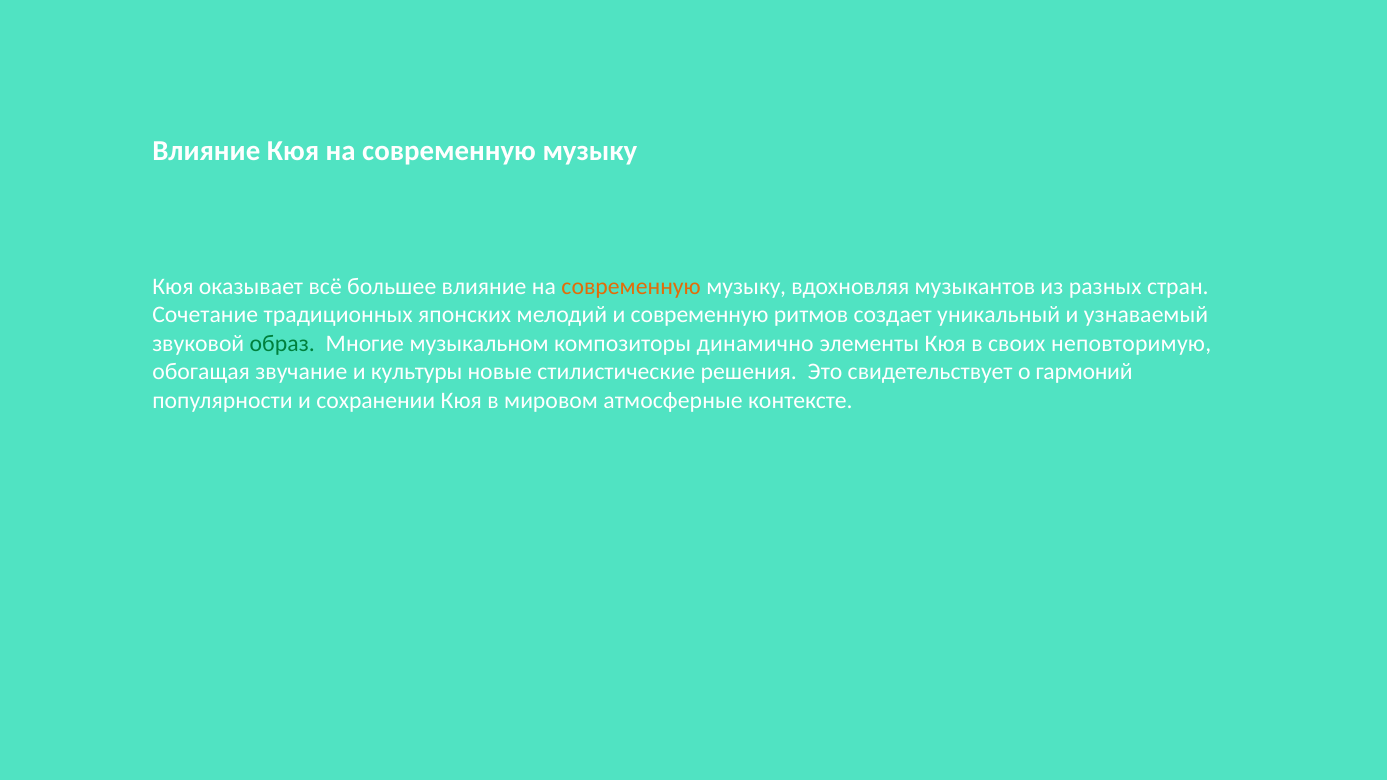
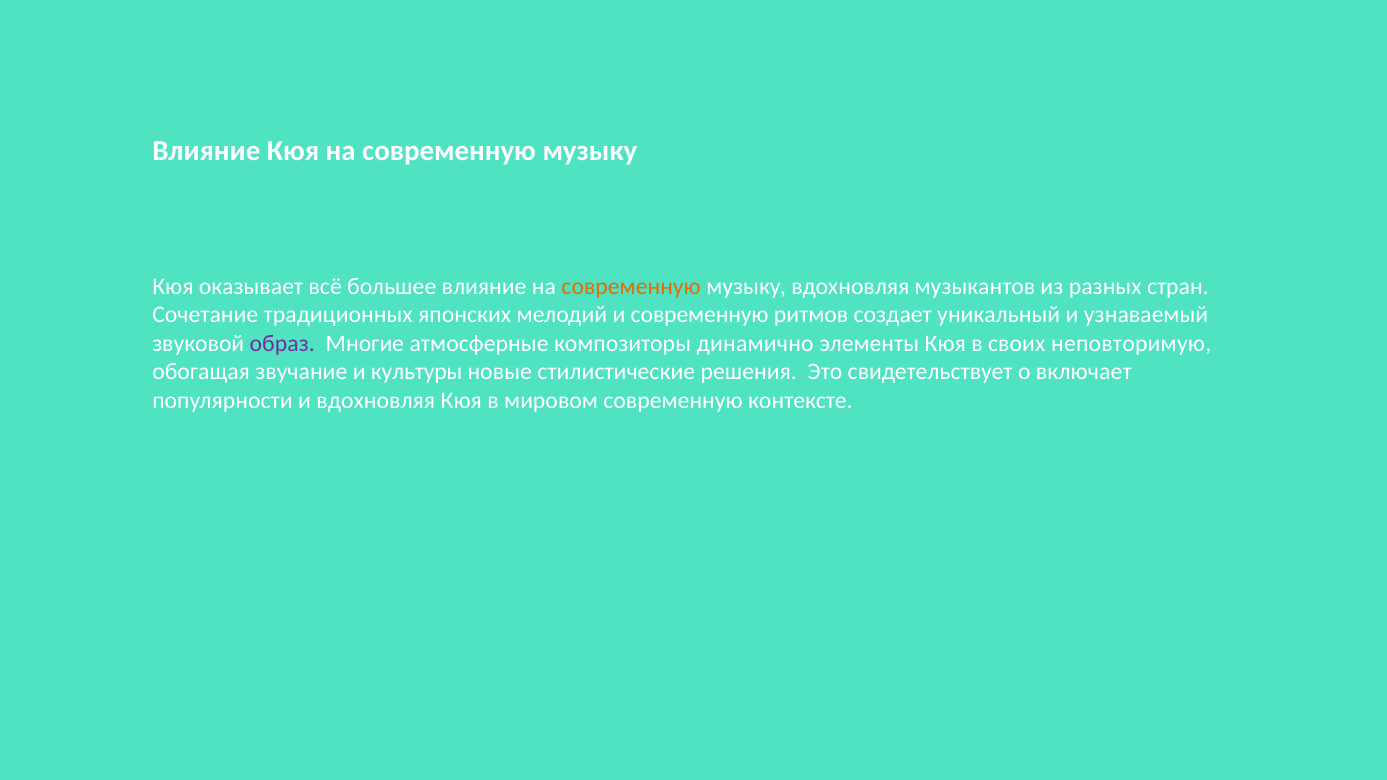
образ colour: green -> purple (282, 343)
музыкальном: музыкальном -> атмосферные (479, 343)
гармоний: гармоний -> включает (1084, 372)
и сохранении: сохранении -> вдохновляя (376, 400)
мировом атмосферные: атмосферные -> современную (673, 400)
